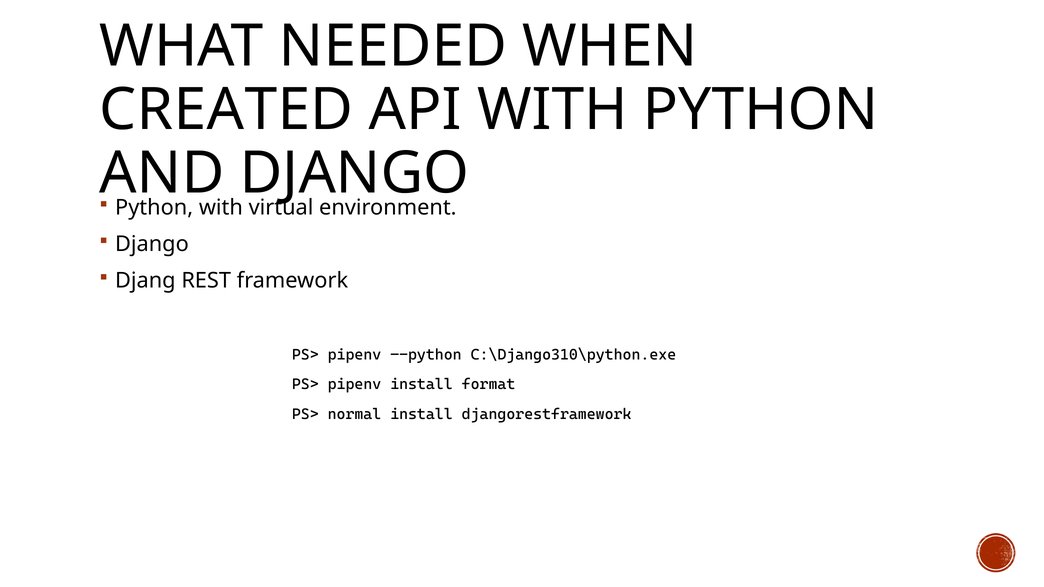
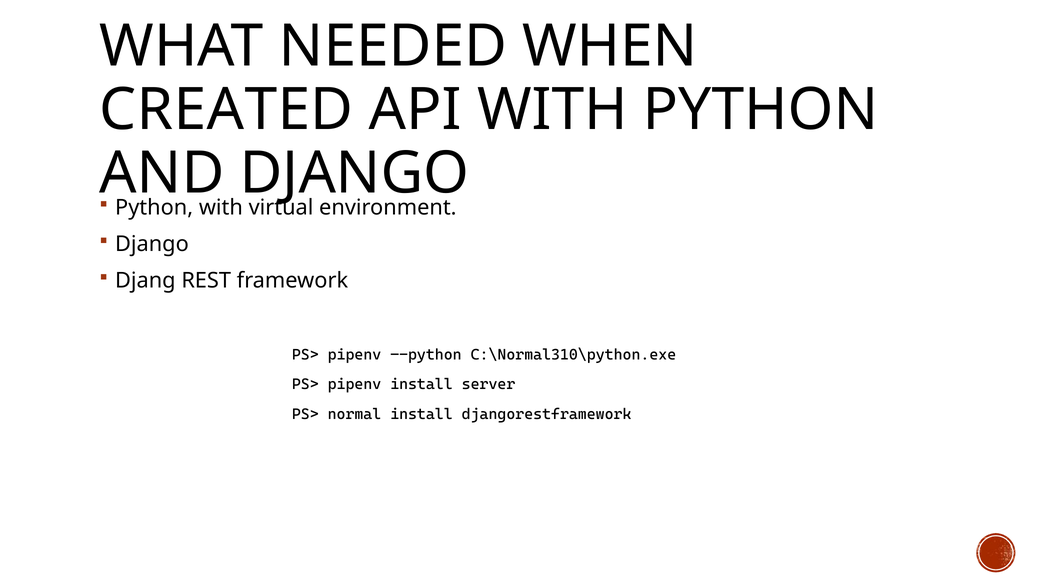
C:\Django310\python.exe: C:\Django310\python.exe -> C:\Normal310\python.exe (573, 355)
format: format -> server (489, 385)
